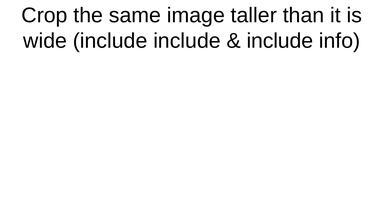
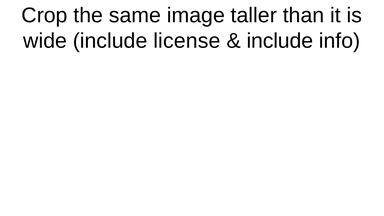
include include: include -> license (187, 41)
